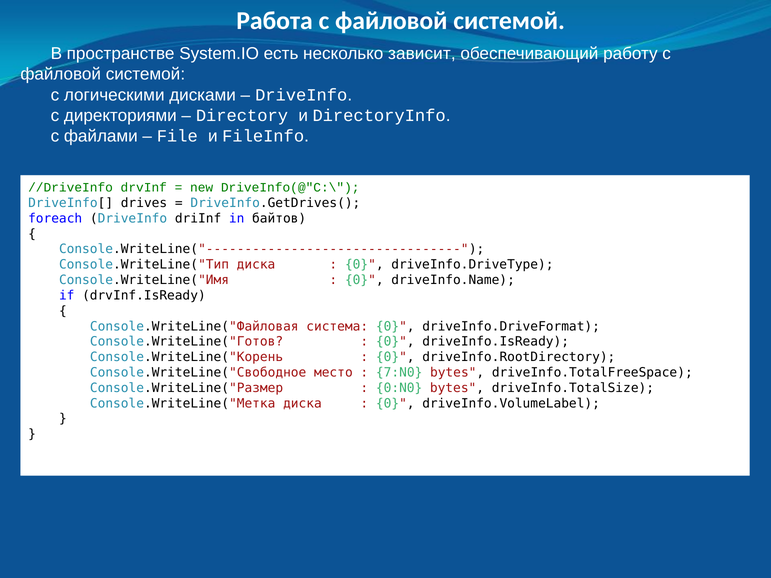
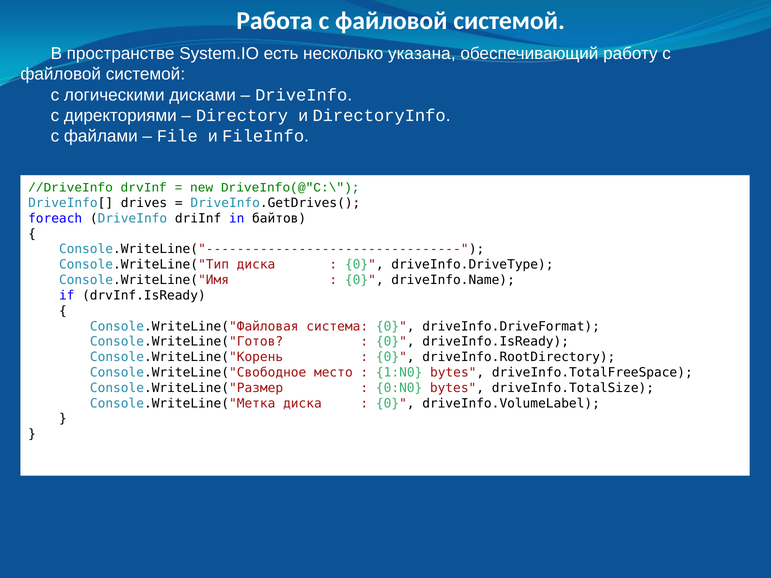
зависит: зависит -> указана (422, 54)
7:N0: 7:N0 -> 1:N0 (399, 373)
